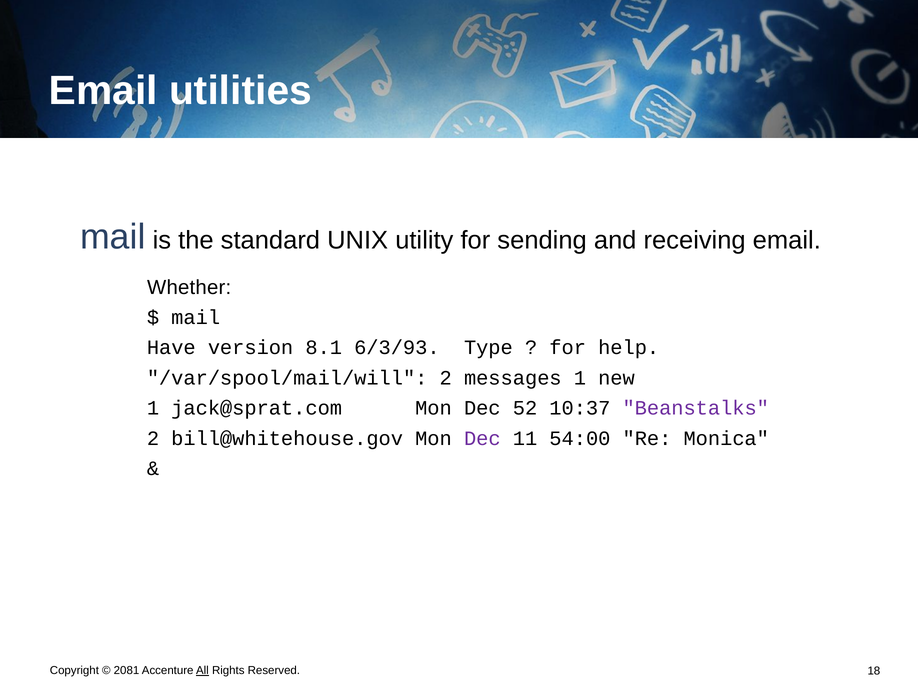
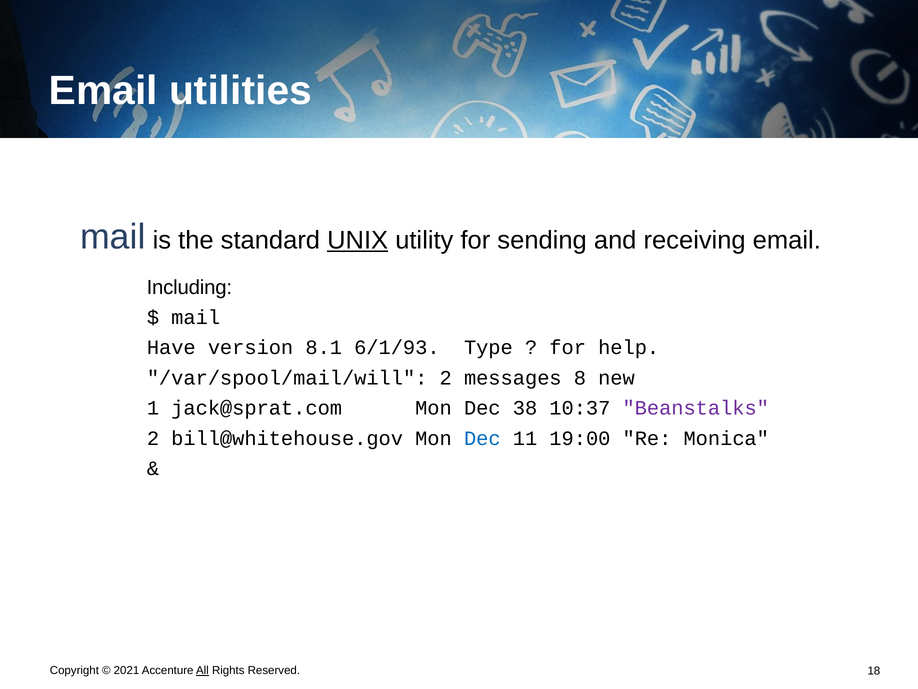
UNIX underline: none -> present (358, 240)
Whether: Whether -> Including (189, 287)
6/3/93: 6/3/93 -> 6/1/93 (397, 347)
messages 1: 1 -> 8 (580, 378)
52: 52 -> 38 (525, 408)
Dec colour: purple -> blue (482, 438)
54:00: 54:00 -> 19:00 (580, 438)
2081: 2081 -> 2021 (126, 670)
